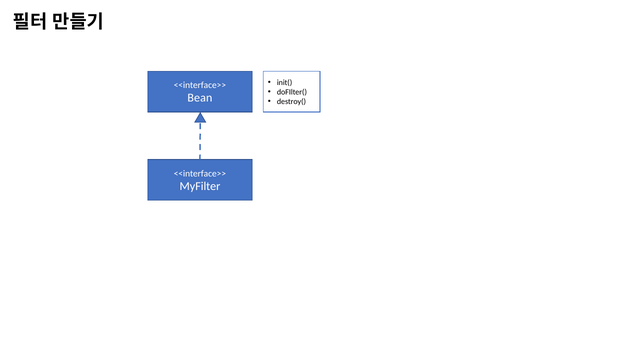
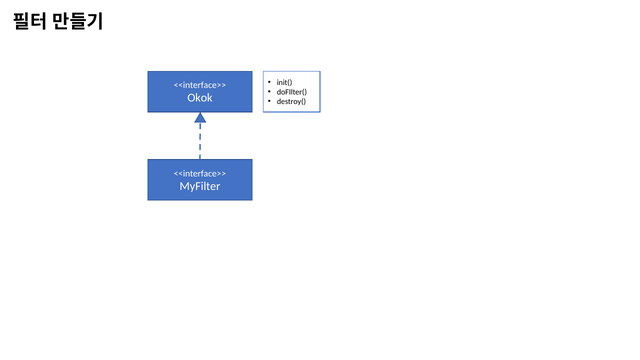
Bean: Bean -> Okok (200, 98)
